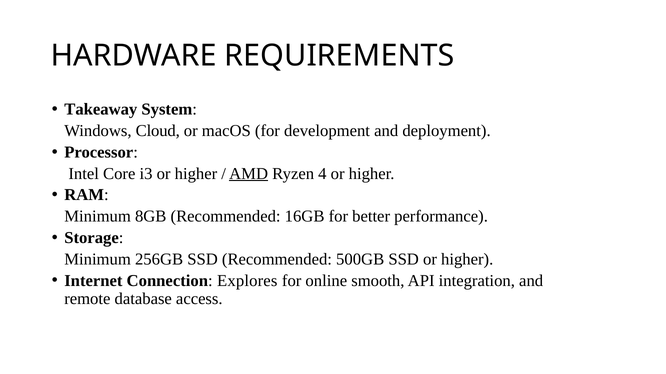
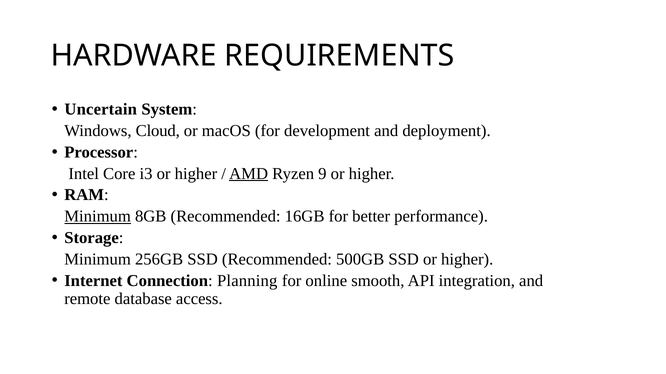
Takeaway: Takeaway -> Uncertain (101, 110)
4: 4 -> 9 (322, 174)
Minimum underline: none -> present (98, 217)
Explores: Explores -> Planning (247, 281)
